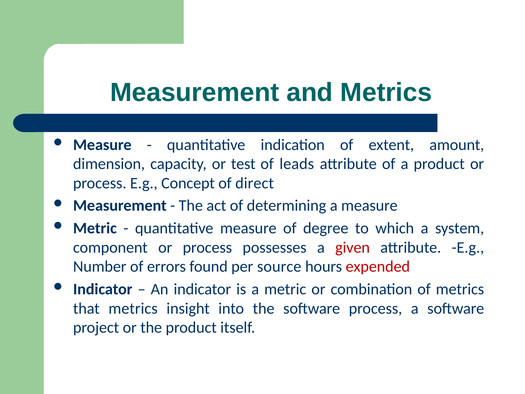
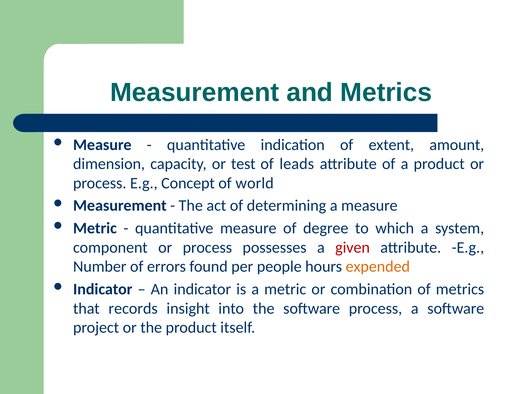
direct: direct -> world (255, 183)
source: source -> people (279, 266)
expended colour: red -> orange (378, 266)
that metrics: metrics -> records (133, 308)
